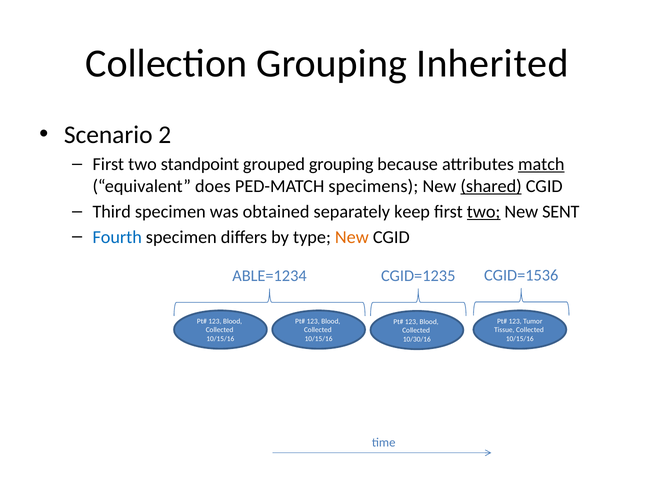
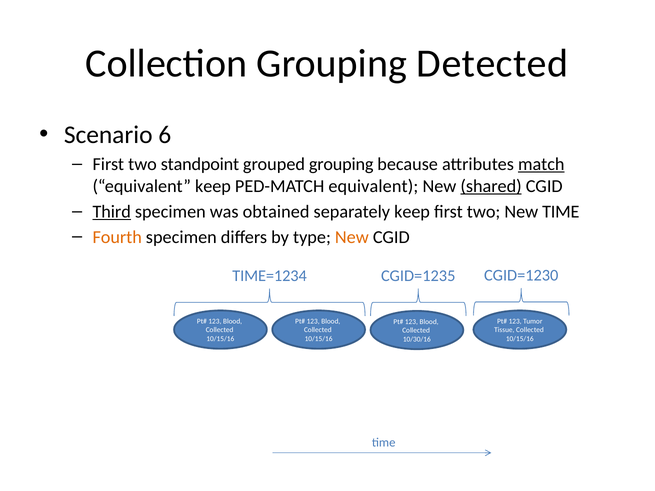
Inherited: Inherited -> Detected (492, 63)
2: 2 -> 6 (165, 135)
equivalent does: does -> keep (213, 186)
PED-MATCH specimens: specimens -> equivalent (373, 186)
Third underline: none -> present (112, 212)
two underline: present -> none (484, 212)
New SENT: SENT -> TIME (561, 212)
Fourth colour: blue -> orange (117, 237)
CGID=1536: CGID=1536 -> CGID=1230 (521, 276)
ABLE=1234: ABLE=1234 -> TIME=1234 (270, 276)
